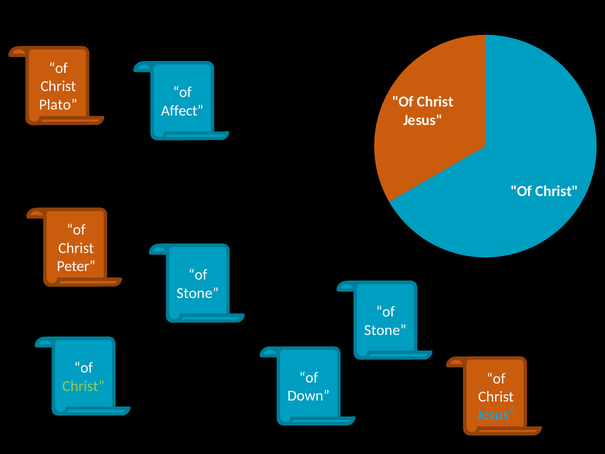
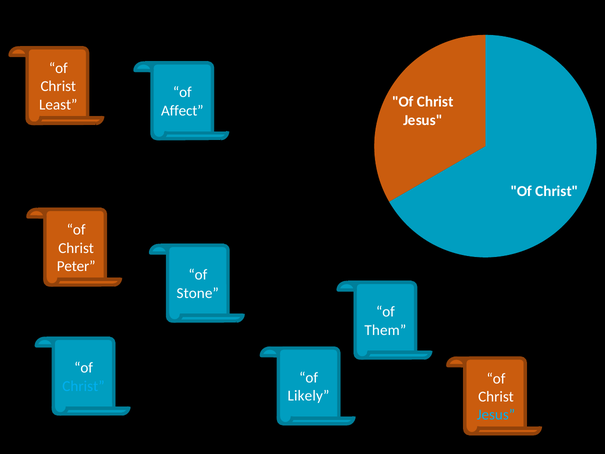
Plato: Plato -> Least (58, 105)
Stone: Stone -> Them (385, 330)
Christ colour: light green -> light blue (83, 386)
Down: Down -> Likely (308, 396)
